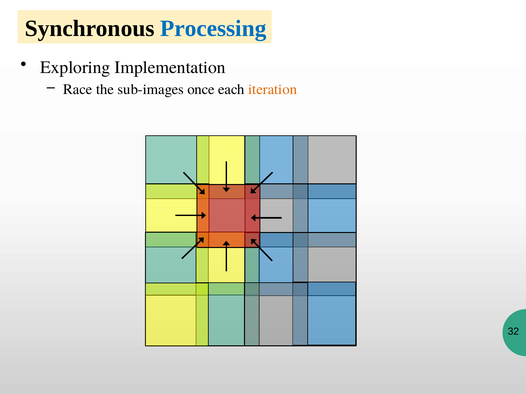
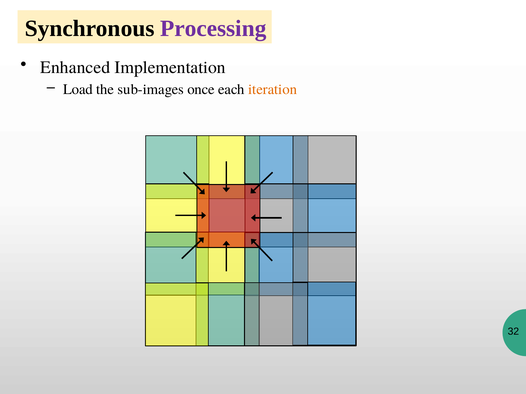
Processing colour: blue -> purple (213, 28)
Exploring: Exploring -> Enhanced (75, 67)
Race: Race -> Load (78, 89)
